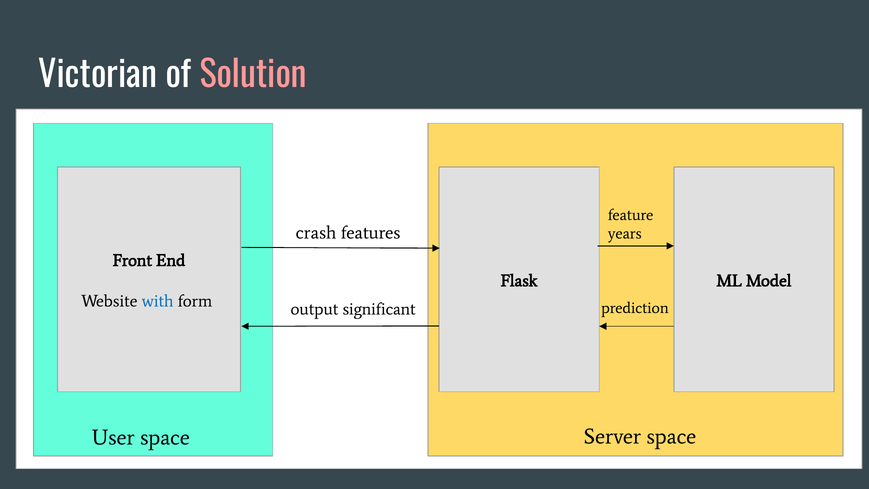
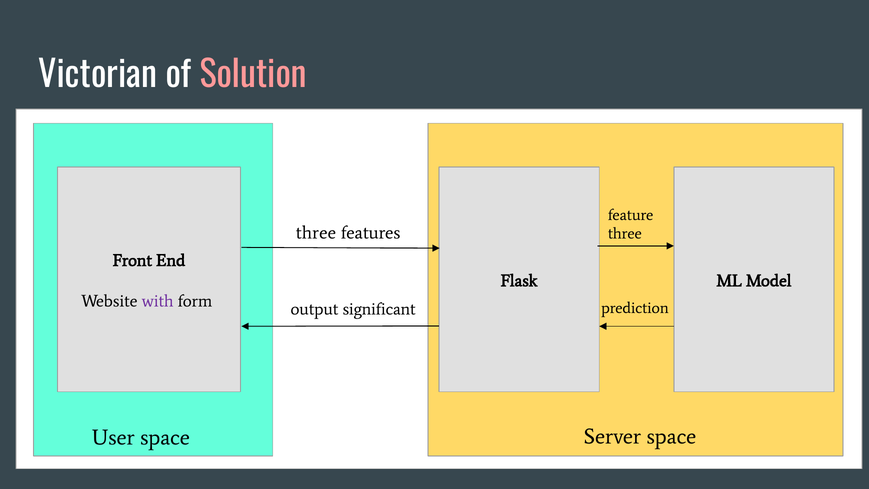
crash: crash -> three (316, 233)
years: years -> three (625, 234)
with colour: blue -> purple (158, 301)
